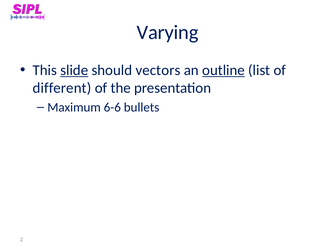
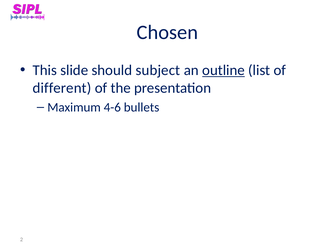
Varying: Varying -> Chosen (167, 32)
slide underline: present -> none (74, 70)
vectors: vectors -> subject (158, 70)
6-6: 6-6 -> 4-6 (112, 107)
